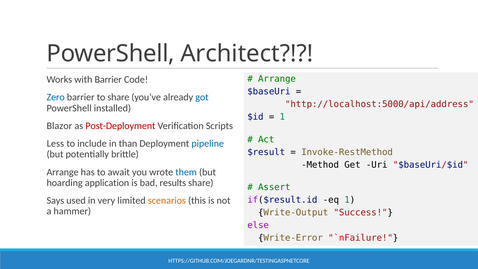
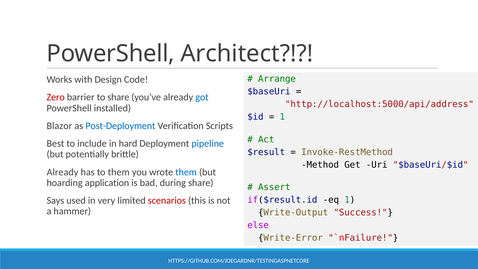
with Barrier: Barrier -> Design (108, 79)
Zero colour: blue -> red (56, 97)
Post-Deployment colour: red -> blue (120, 126)
Less: Less -> Best (55, 143)
than: than -> hard (128, 143)
Arrange: Arrange -> Already (63, 172)
to await: await -> them (119, 172)
results: results -> during (173, 183)
scenarios colour: orange -> red (167, 201)
